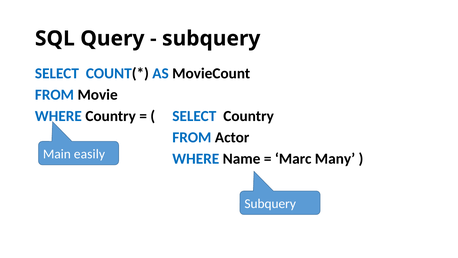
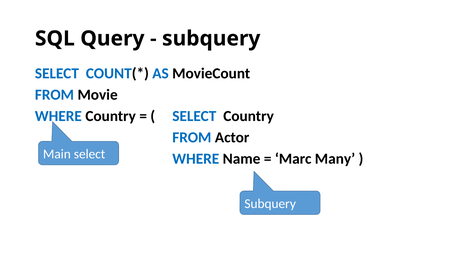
Main easily: easily -> select (90, 154)
